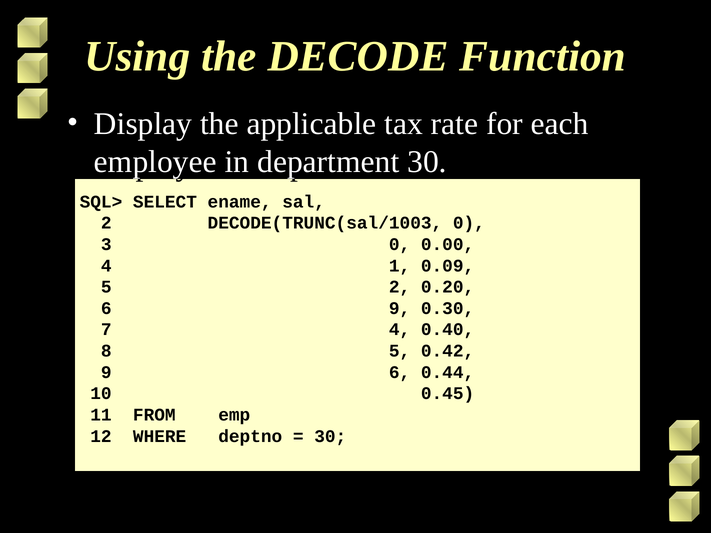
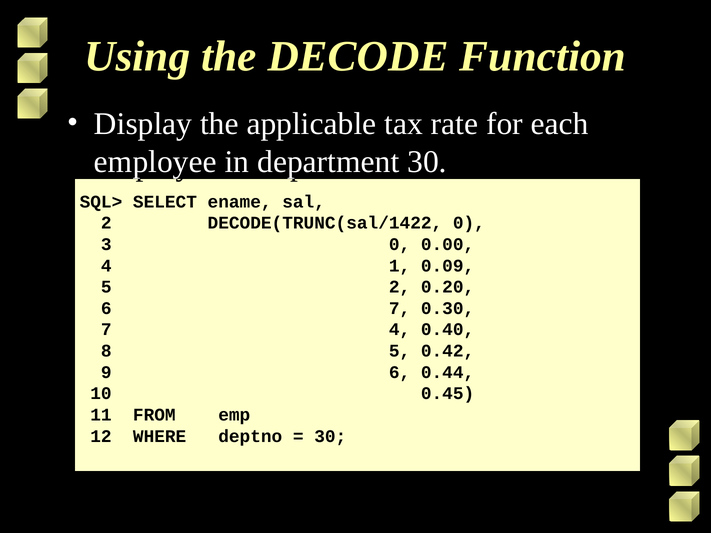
DECODE(TRUNC(sal/1003: DECODE(TRUNC(sal/1003 -> DECODE(TRUNC(sal/1422 (325, 223)
6 9: 9 -> 7 (400, 308)
